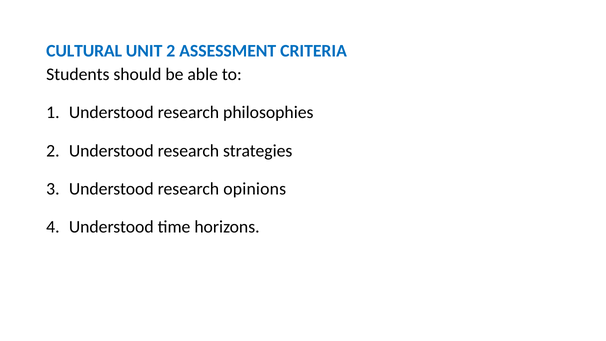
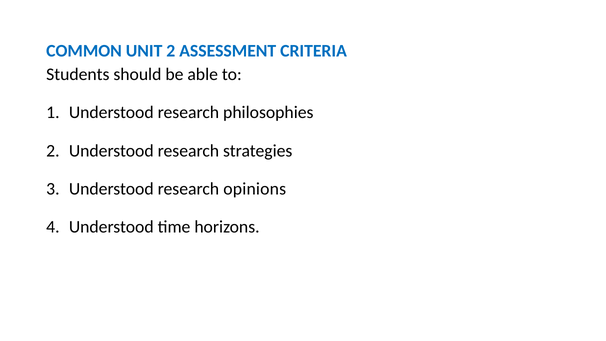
CULTURAL: CULTURAL -> COMMON (84, 51)
